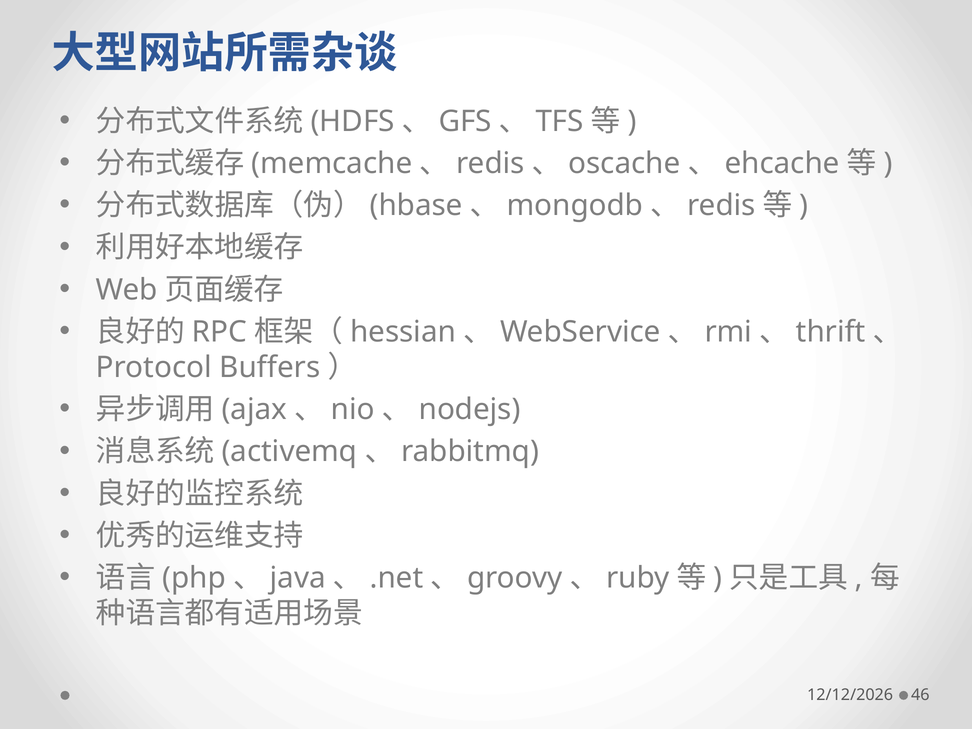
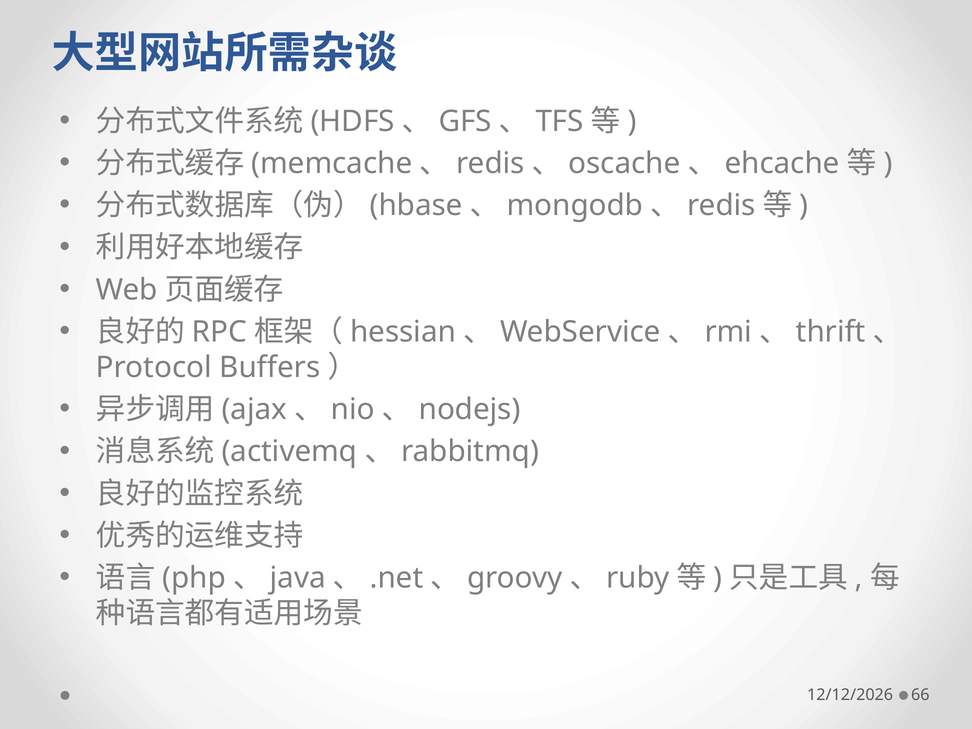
46: 46 -> 66 (920, 695)
